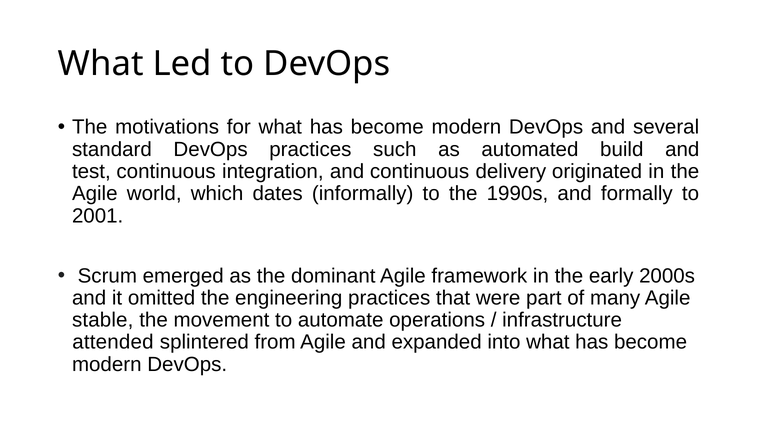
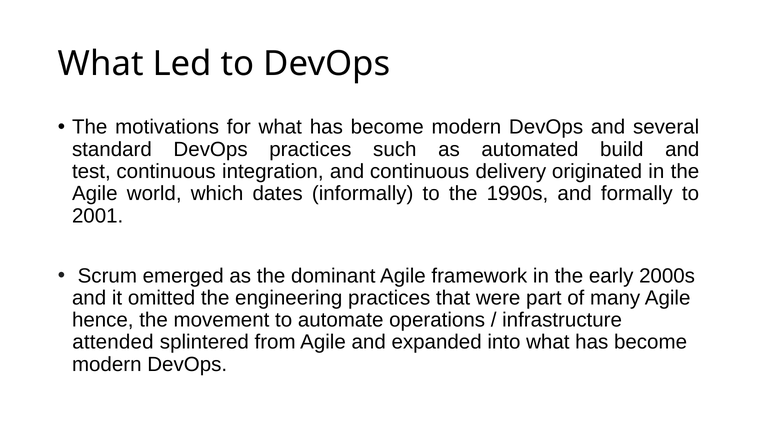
stable: stable -> hence (103, 320)
